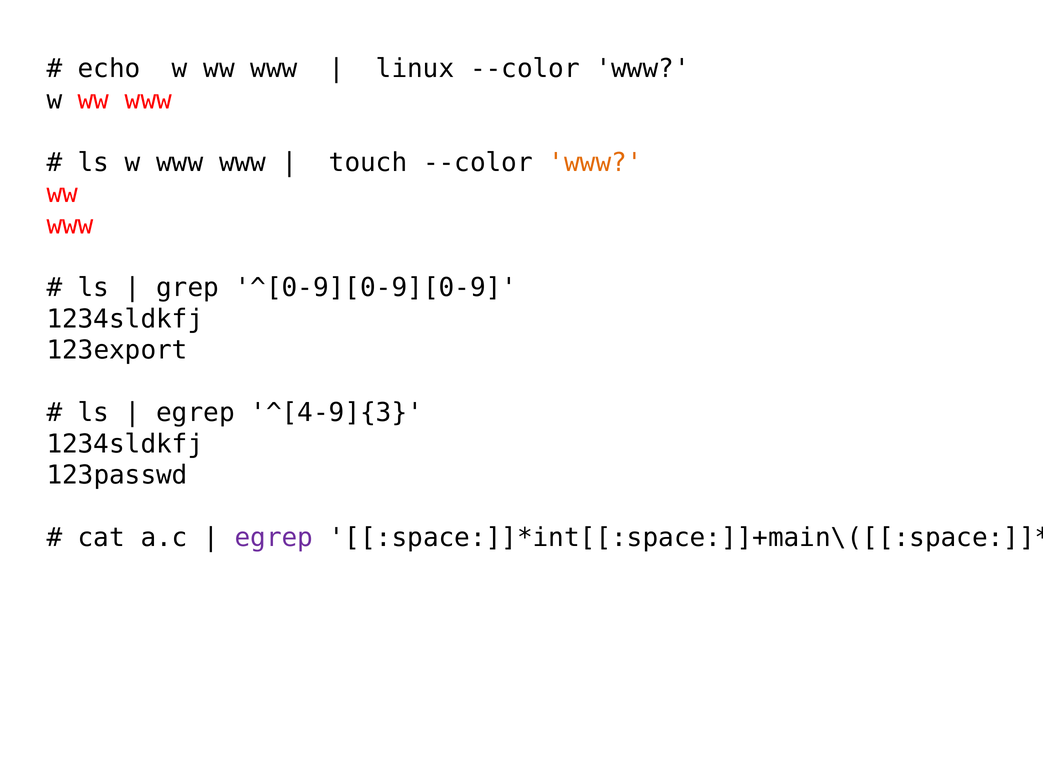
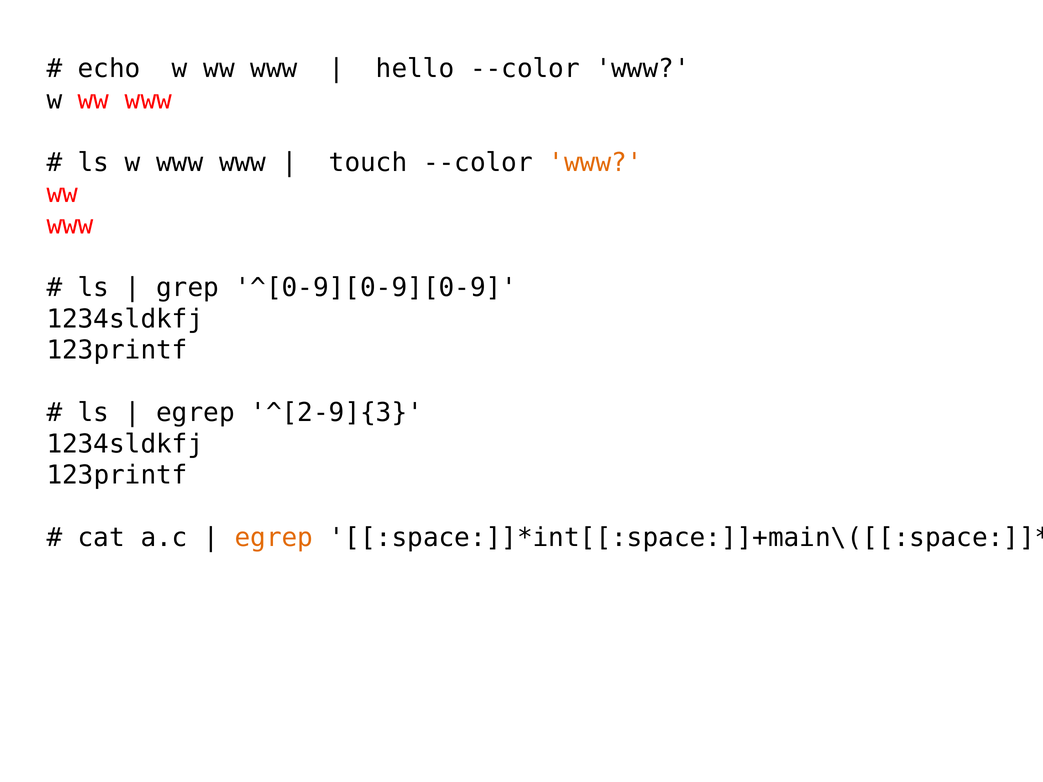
linux: linux -> hello (415, 69)
123export: 123export -> 123printf (117, 350)
^[4-9]{3: ^[4-9]{3 -> ^[2-9]{3 (337, 413)
123passwd: 123passwd -> 123printf (117, 475)
egrep colour: purple -> orange (274, 538)
